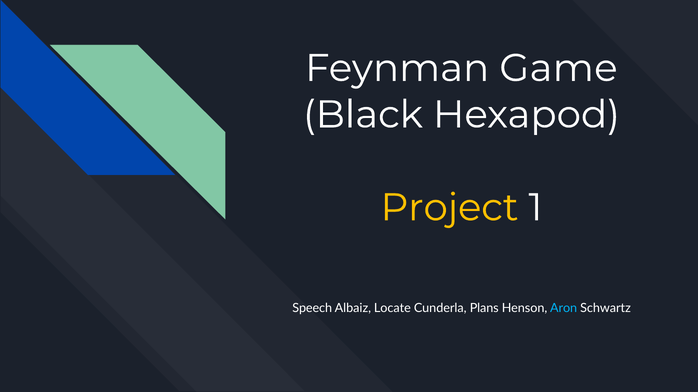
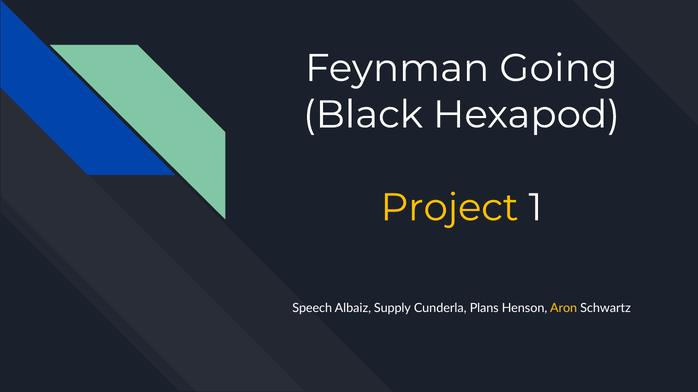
Game: Game -> Going (559, 68)
Locate: Locate -> Supply (392, 309)
Aron colour: light blue -> yellow (564, 309)
